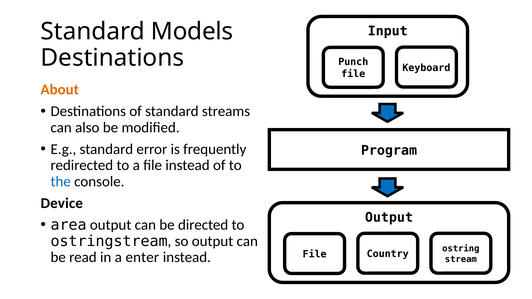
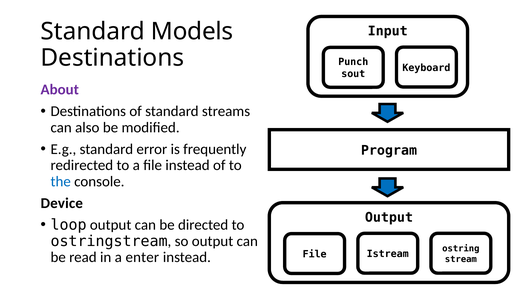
file: file -> sout (353, 74)
About colour: orange -> purple (60, 90)
area: area -> loop (69, 225)
Country: Country -> Istream (388, 254)
